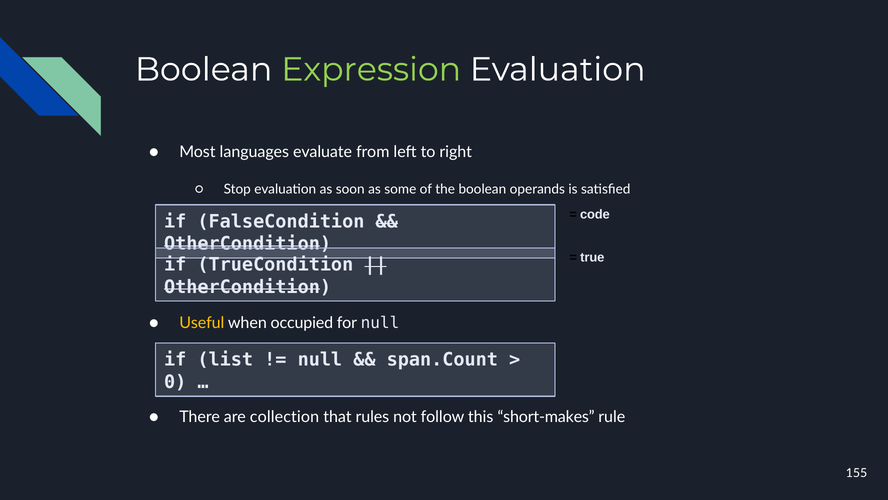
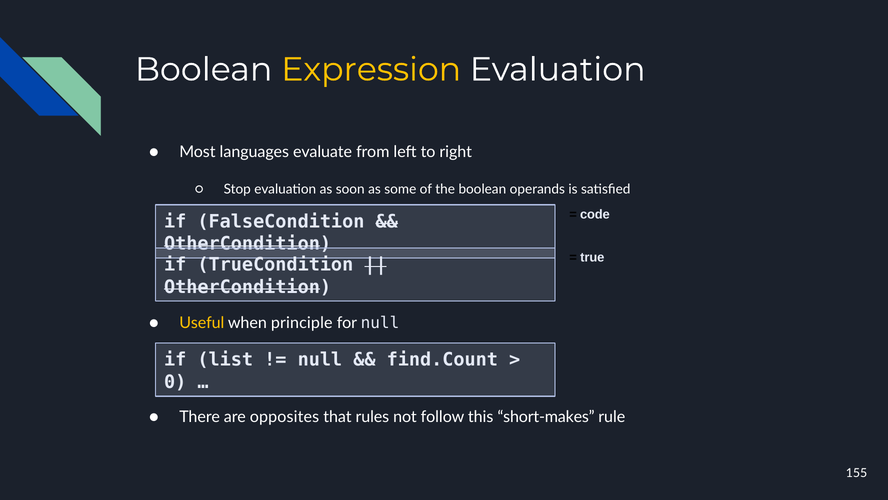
Expression colour: light green -> yellow (371, 69)
occupied: occupied -> principle (302, 323)
span.Count: span.Count -> find.Count (442, 359)
collection: collection -> opposites (285, 417)
